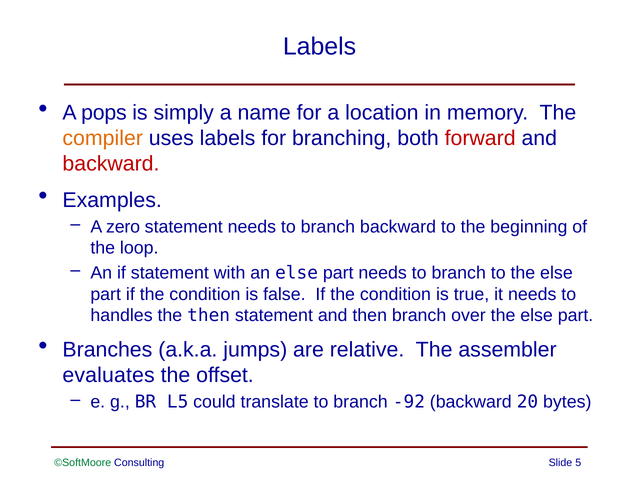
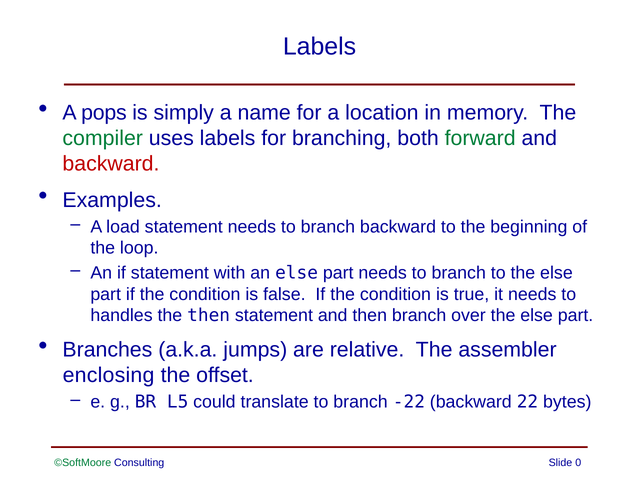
compiler colour: orange -> green (103, 138)
forward colour: red -> green (480, 138)
zero: zero -> load (123, 227)
evaluates: evaluates -> enclosing (109, 376)
-92: -92 -> -22 (409, 402)
20: 20 -> 22 (527, 402)
5: 5 -> 0 (578, 463)
